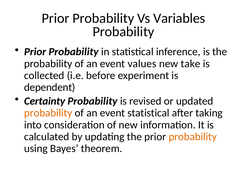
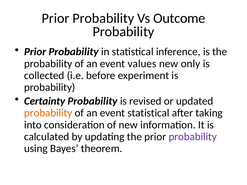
Variables: Variables -> Outcome (179, 18)
take: take -> only (191, 64)
dependent: dependent -> probability (50, 87)
probability colour: orange -> purple (193, 137)
